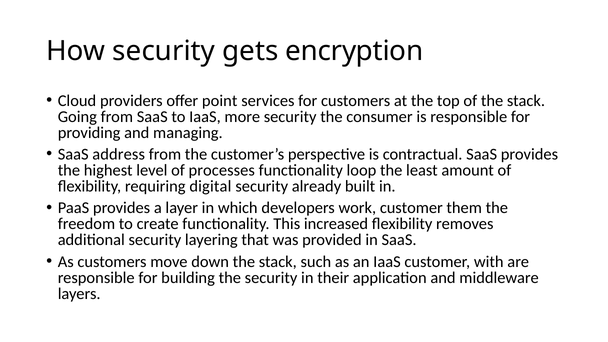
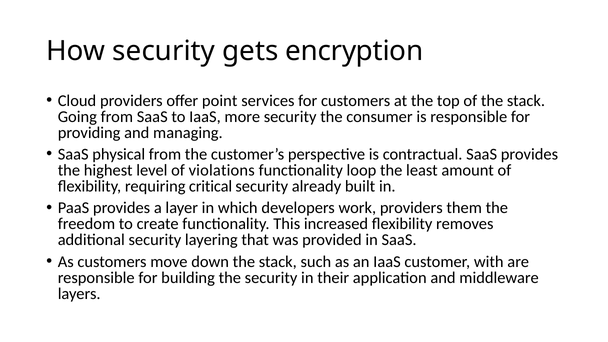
address: address -> physical (119, 154)
processes: processes -> violations (222, 170)
digital: digital -> critical (211, 186)
work customer: customer -> providers (411, 208)
